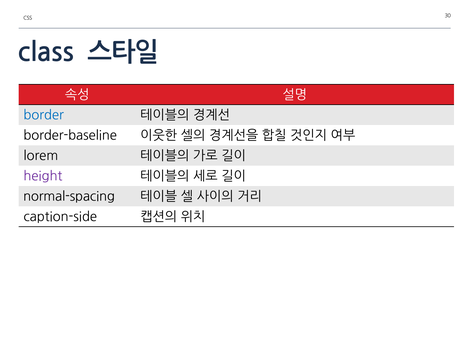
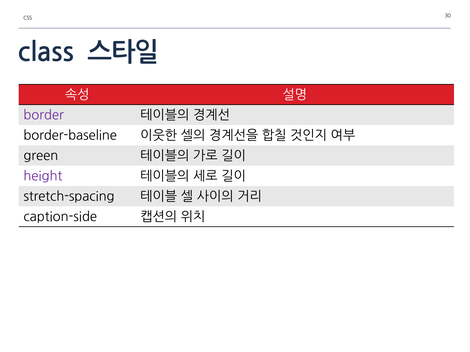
border colour: blue -> purple (44, 115)
lorem: lorem -> green (41, 156)
normal-spacing: normal-spacing -> stretch-spacing (69, 197)
